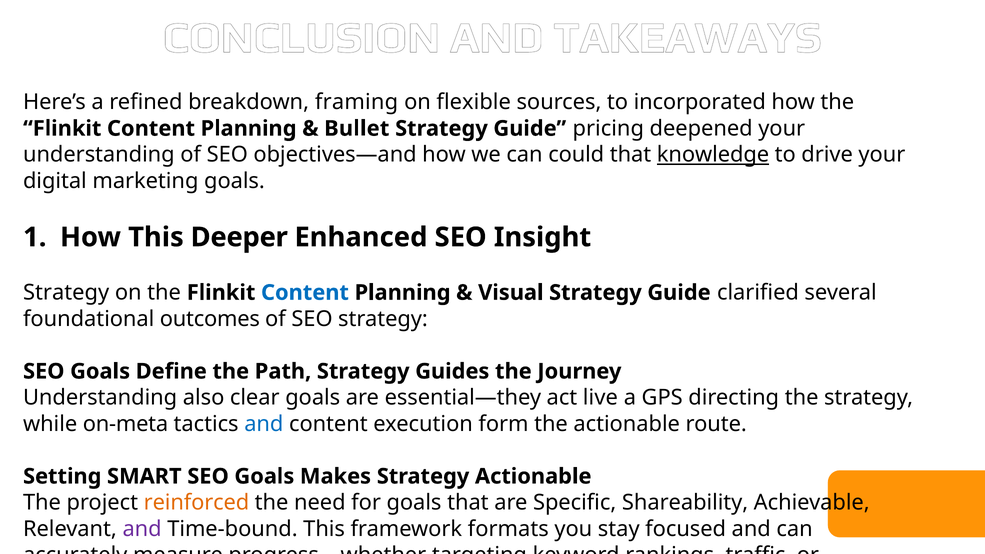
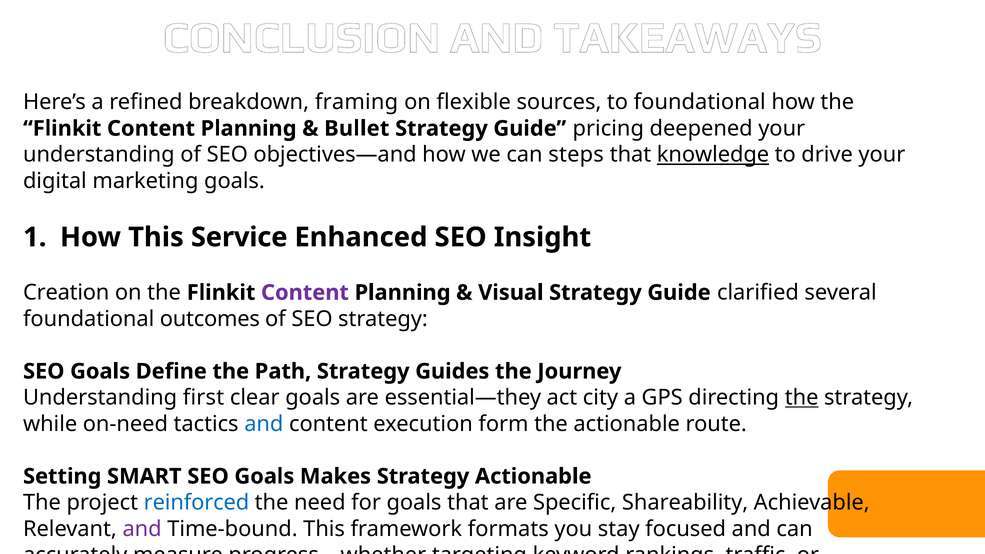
to incorporated: incorporated -> foundational (700, 102)
could: could -> steps (576, 155)
Deeper: Deeper -> Service (239, 237)
Strategy: Strategy -> Creation (66, 293)
Content colour: blue -> purple (305, 293)
also: also -> first (203, 398)
live: live -> city (600, 398)
the underline: none -> present (802, 398)
on-meta: on-meta -> on-need (125, 424)
reinforced colour: orange -> blue (197, 503)
